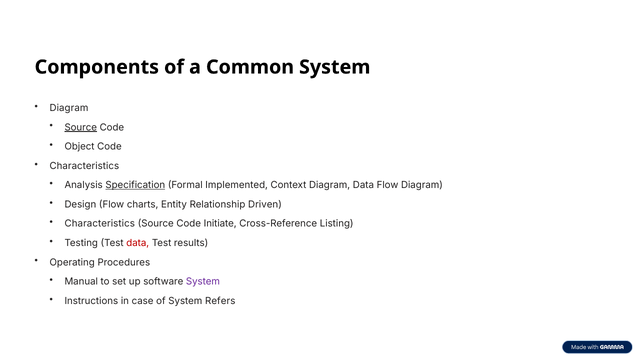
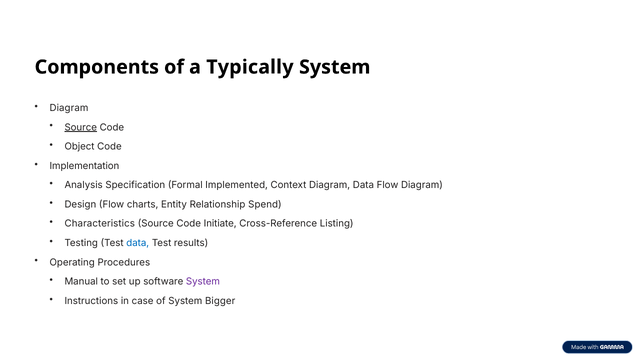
Common: Common -> Typically (250, 67)
Characteristics: Characteristics -> Implementation (84, 166)
Specification underline: present -> none (135, 185)
Driven: Driven -> Spend (265, 204)
data colour: red -> blue (138, 243)
Refers: Refers -> Bigger (220, 301)
